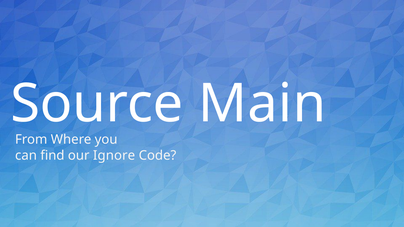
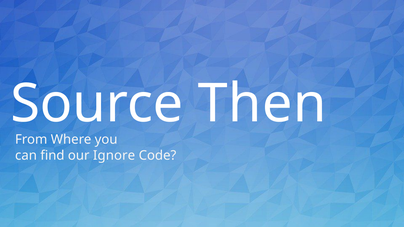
Main: Main -> Then (262, 104)
